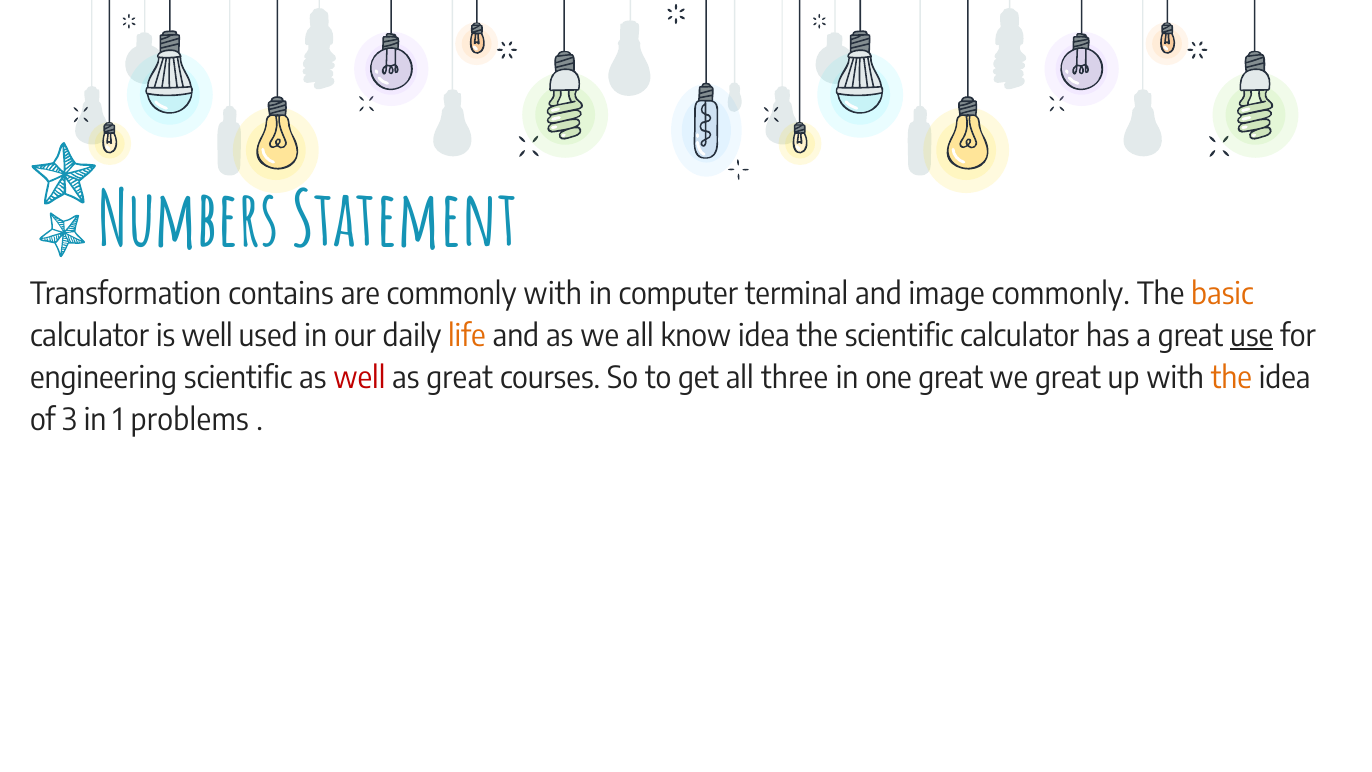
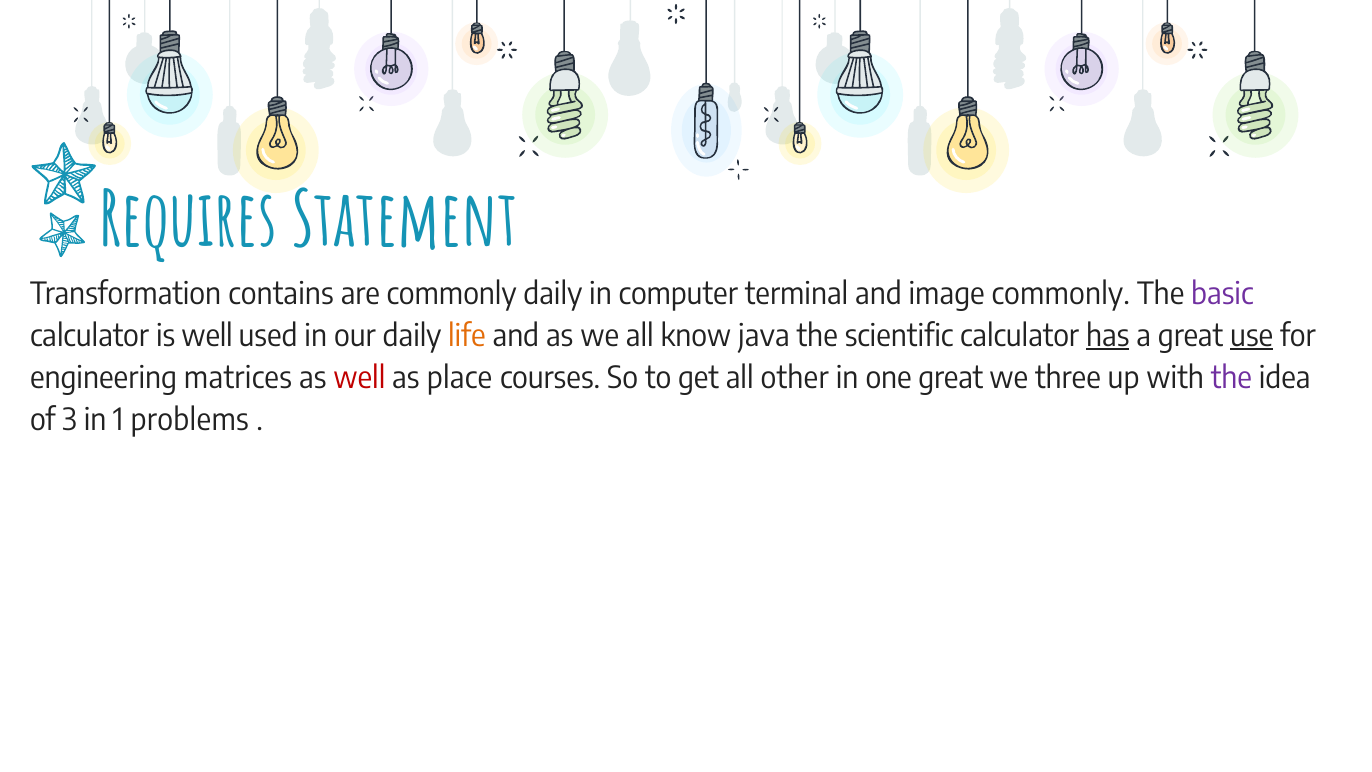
Numbers: Numbers -> Requires (188, 222)
commonly with: with -> daily (553, 294)
basic colour: orange -> purple (1222, 294)
know idea: idea -> java (764, 336)
has underline: none -> present (1108, 336)
engineering scientific: scientific -> matrices (238, 378)
as great: great -> place (460, 378)
three: three -> other (795, 378)
we great: great -> three (1068, 378)
the colour: orange -> purple (1231, 378)
